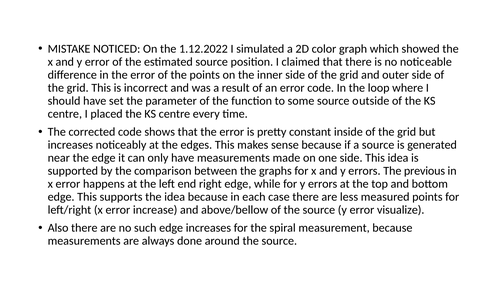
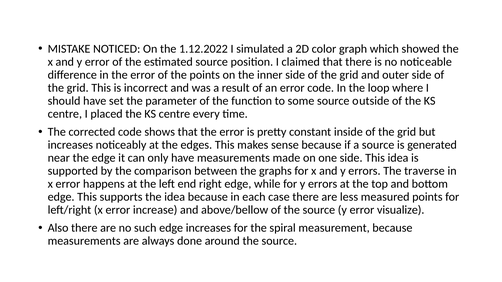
previous: previous -> traverse (424, 171)
